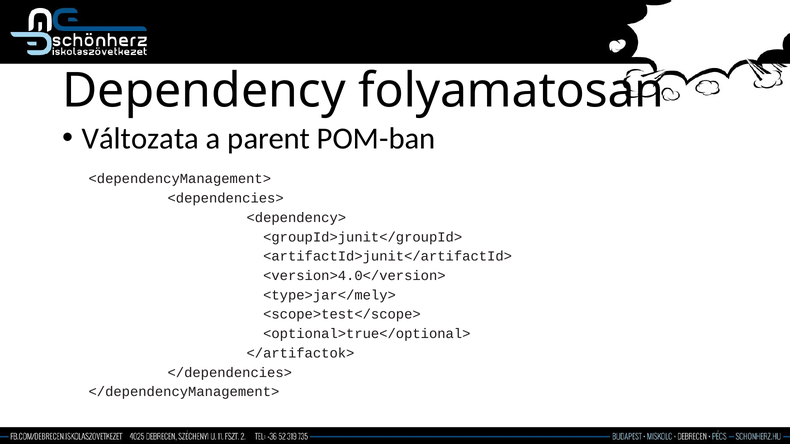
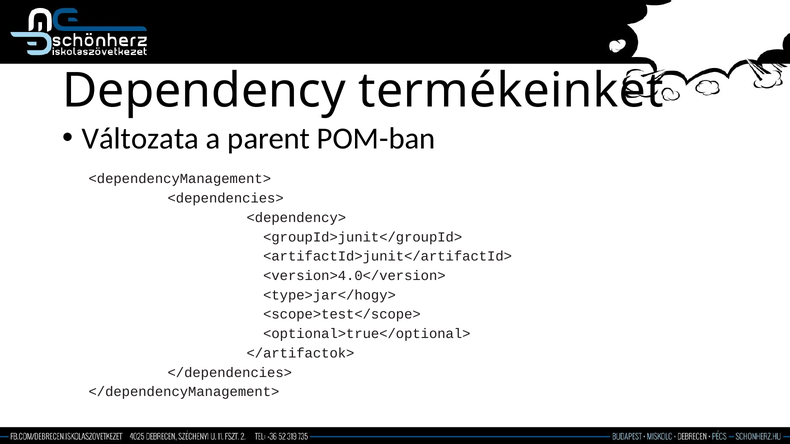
folyamatosan: folyamatosan -> termékeinket (511, 91)
<type>jar</mely>: <type>jar</mely> -> <type>jar</hogy> (330, 295)
